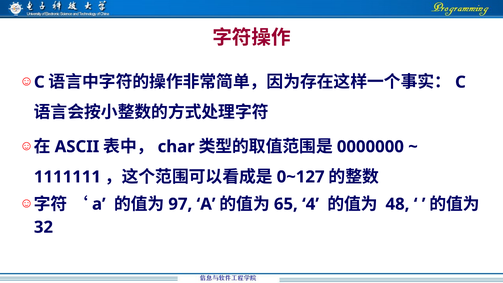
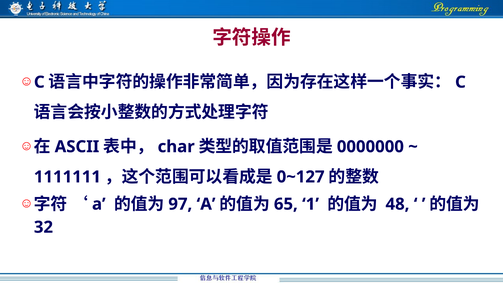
4: 4 -> 1 (311, 204)
